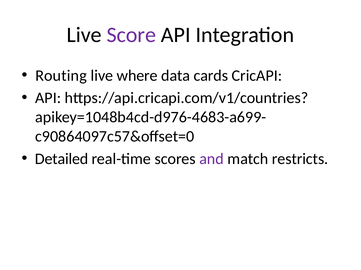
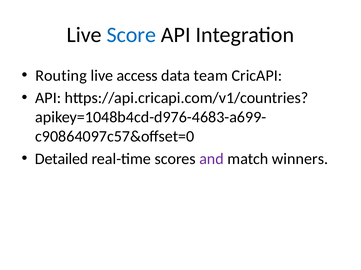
Score colour: purple -> blue (131, 35)
where: where -> access (137, 76)
cards: cards -> team (211, 76)
restricts: restricts -> winners (300, 159)
